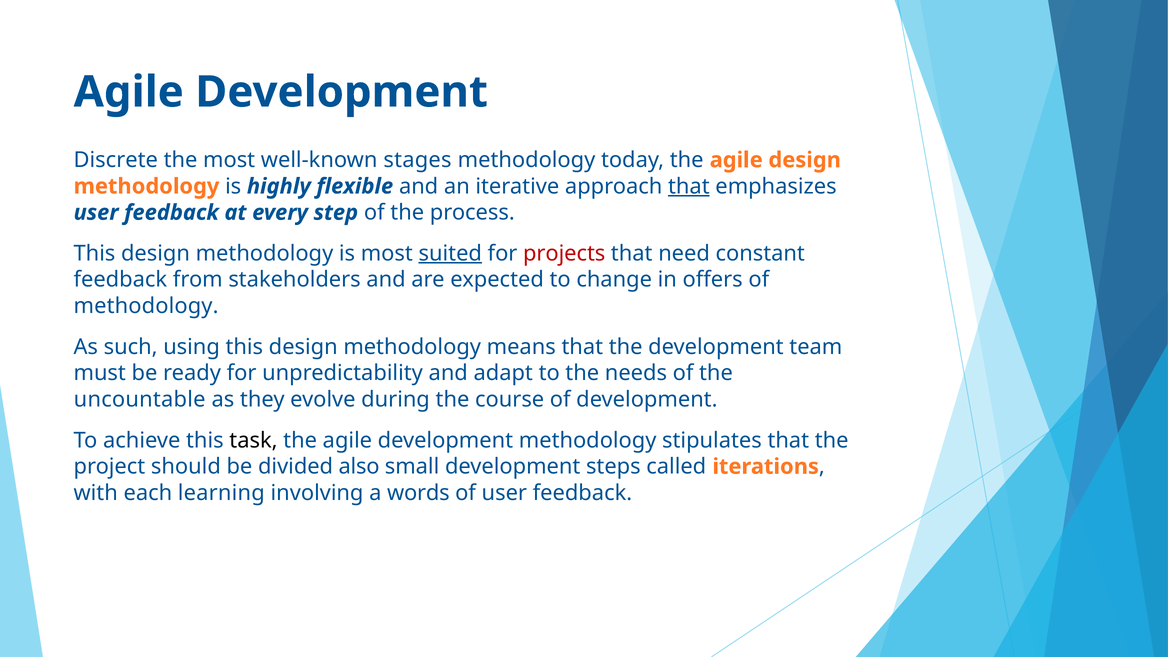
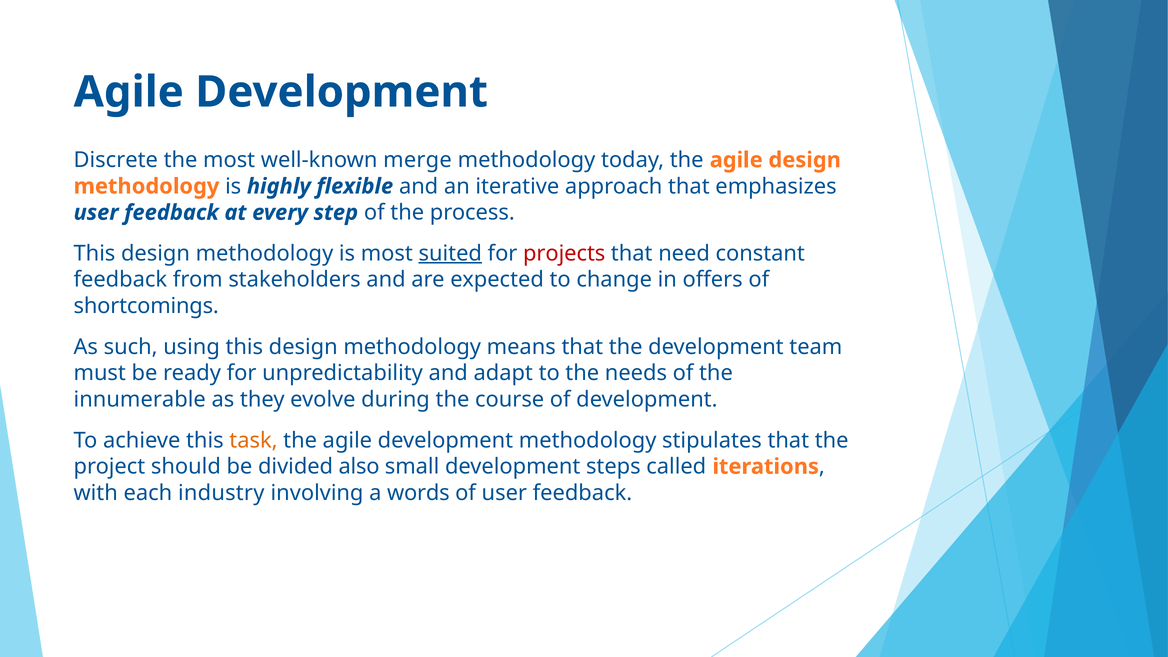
stages: stages -> merge (417, 160)
that underline: present -> none (689, 186)
methodology: methodology -> shortcomings (146, 306)
uncountable: uncountable -> innumerable (140, 399)
task colour: black -> orange (253, 440)
learning: learning -> industry (221, 493)
